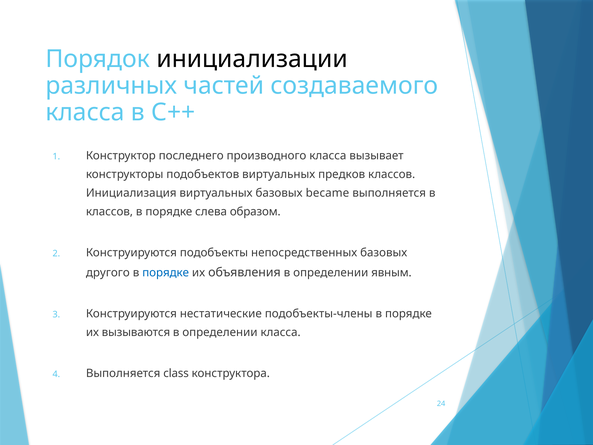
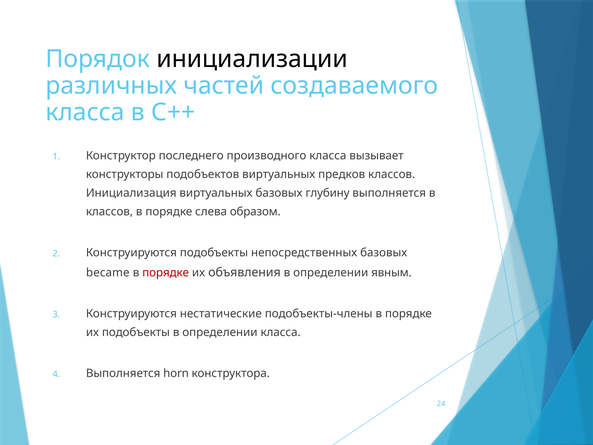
became: became -> глубину (328, 193)
другого: другого -> became (108, 272)
порядке colour: blue -> red (166, 272)
их вызываются: вызываются -> подобъекты (136, 332)
class: class -> horn (176, 373)
